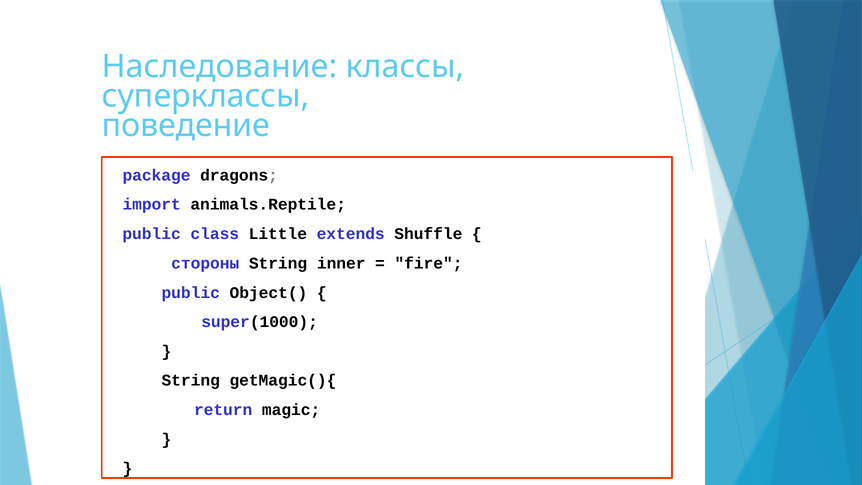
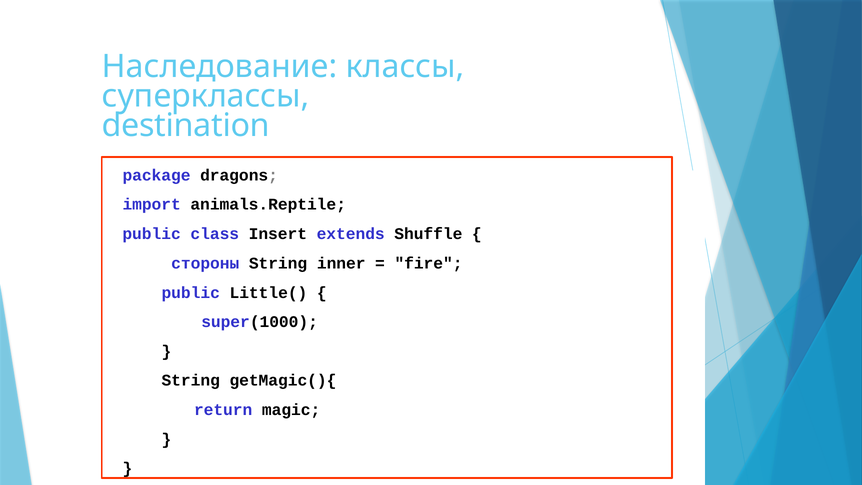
поведение: поведение -> destination (186, 126)
Little: Little -> Insert (278, 234)
Object(: Object( -> Little( (268, 293)
